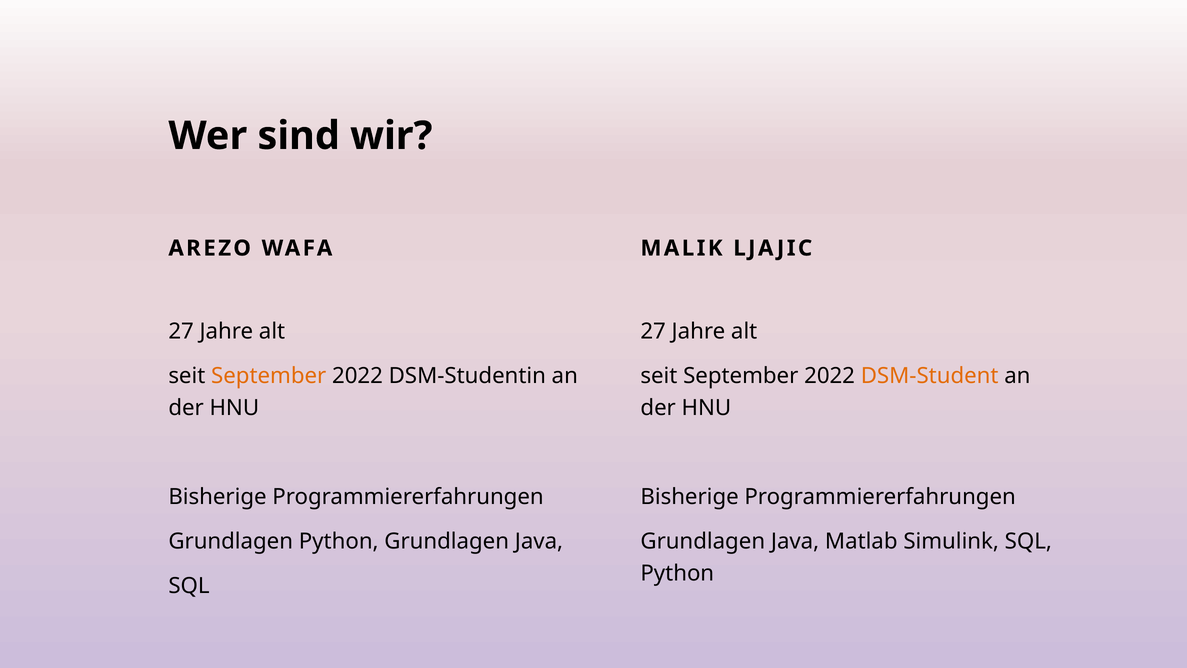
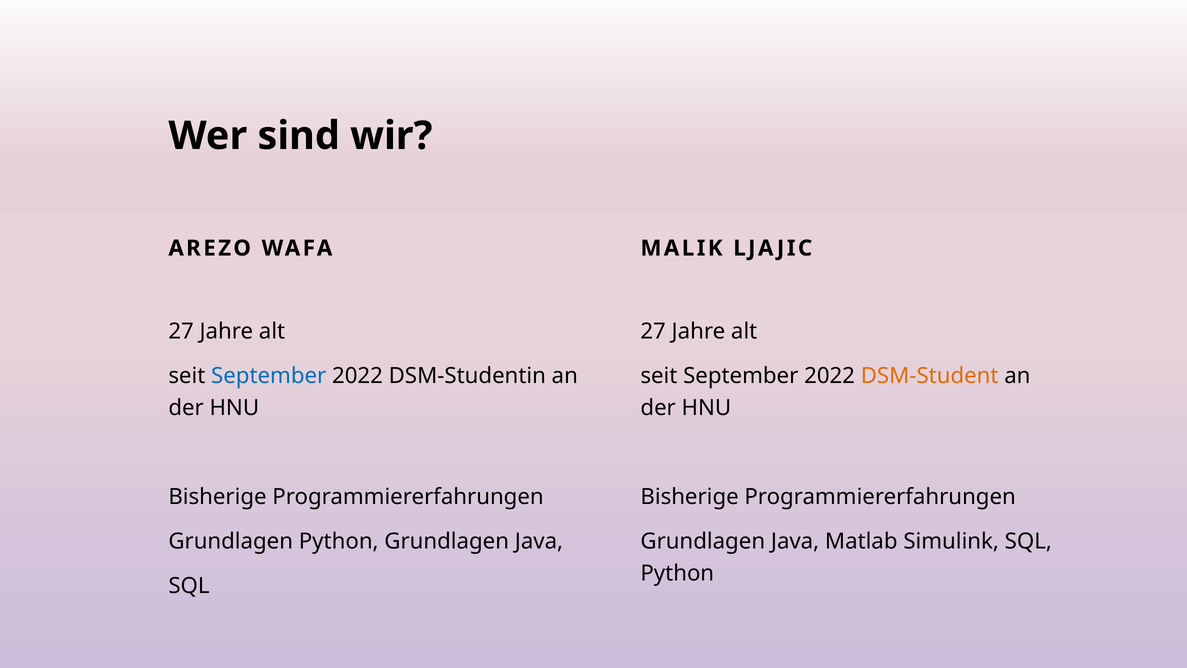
September colour: orange -> blue (269, 376)
